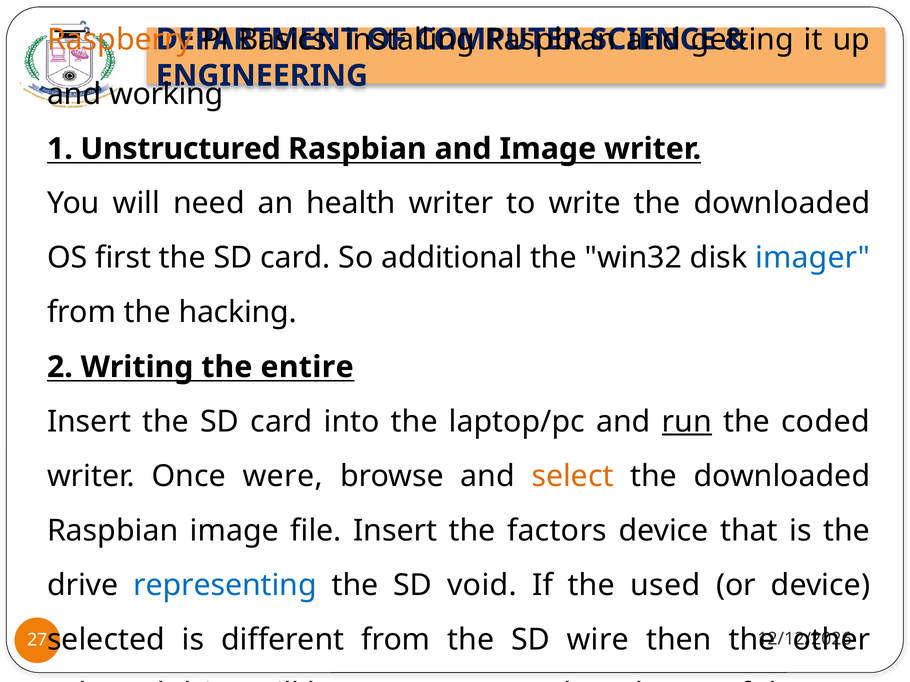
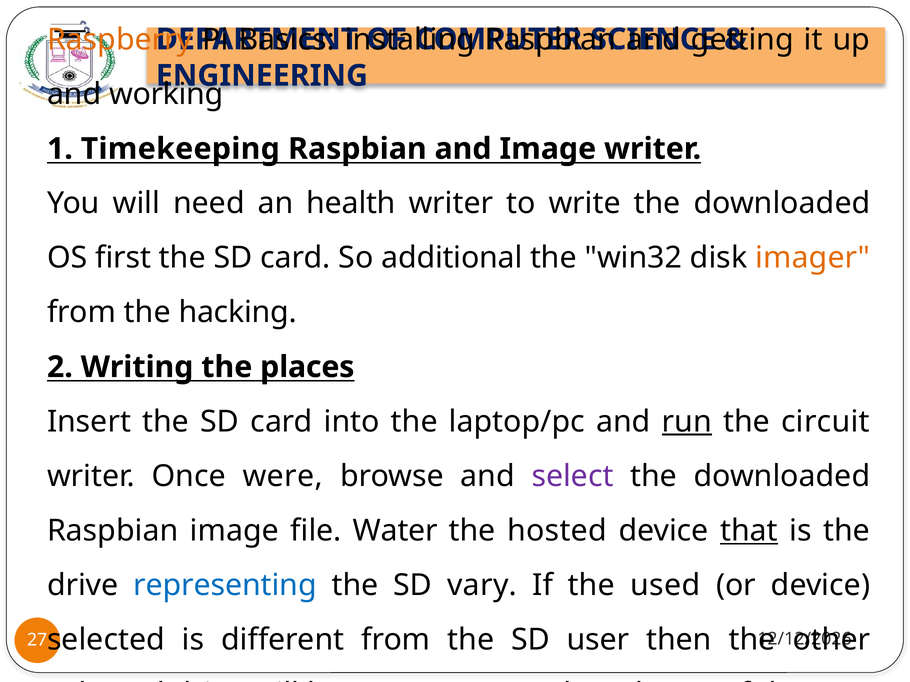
Unstructured: Unstructured -> Timekeeping (180, 149)
imager colour: blue -> orange (813, 258)
entire: entire -> places (307, 367)
coded: coded -> circuit (825, 422)
select colour: orange -> purple (573, 477)
file Insert: Insert -> Water (395, 531)
factors: factors -> hosted (557, 531)
that underline: none -> present (749, 531)
void: void -> vary (482, 586)
wire: wire -> user (598, 640)
